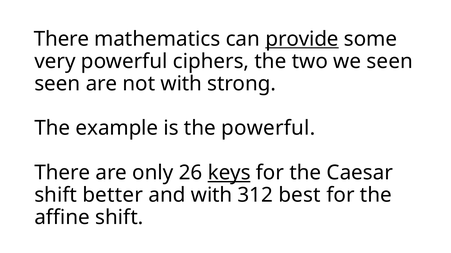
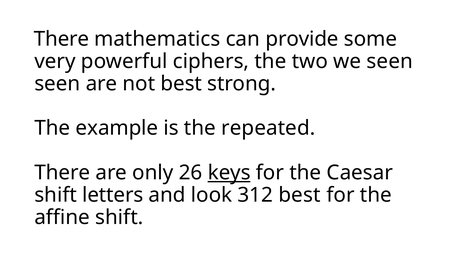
provide underline: present -> none (302, 39)
not with: with -> best (181, 84)
the powerful: powerful -> repeated (268, 128)
better: better -> letters (113, 196)
and with: with -> look (212, 196)
